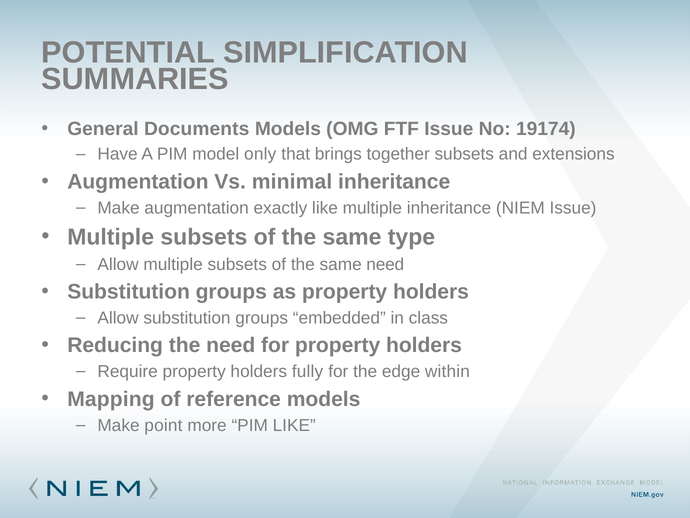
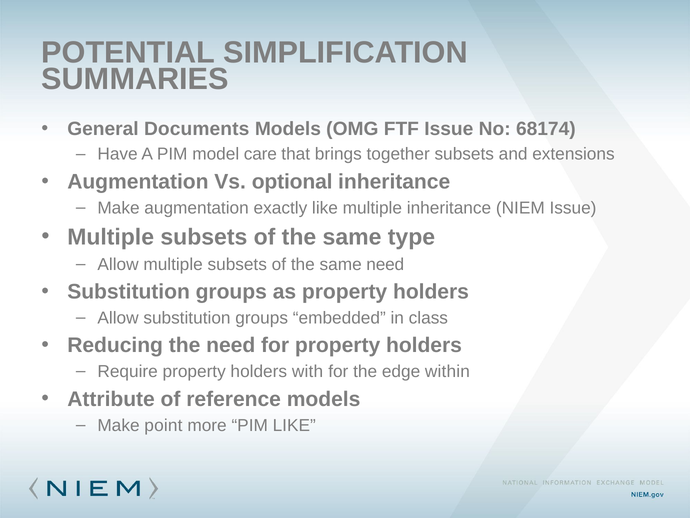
19174: 19174 -> 68174 (546, 129)
only: only -> care (260, 154)
minimal: minimal -> optional (292, 182)
fully: fully -> with (308, 371)
Mapping: Mapping -> Attribute (111, 399)
